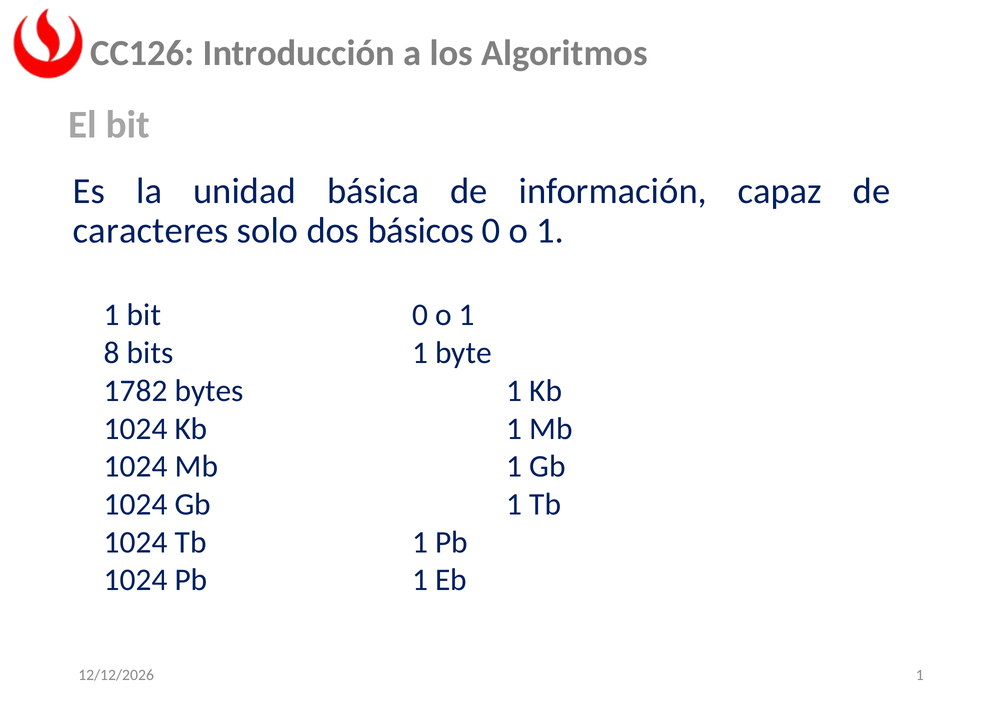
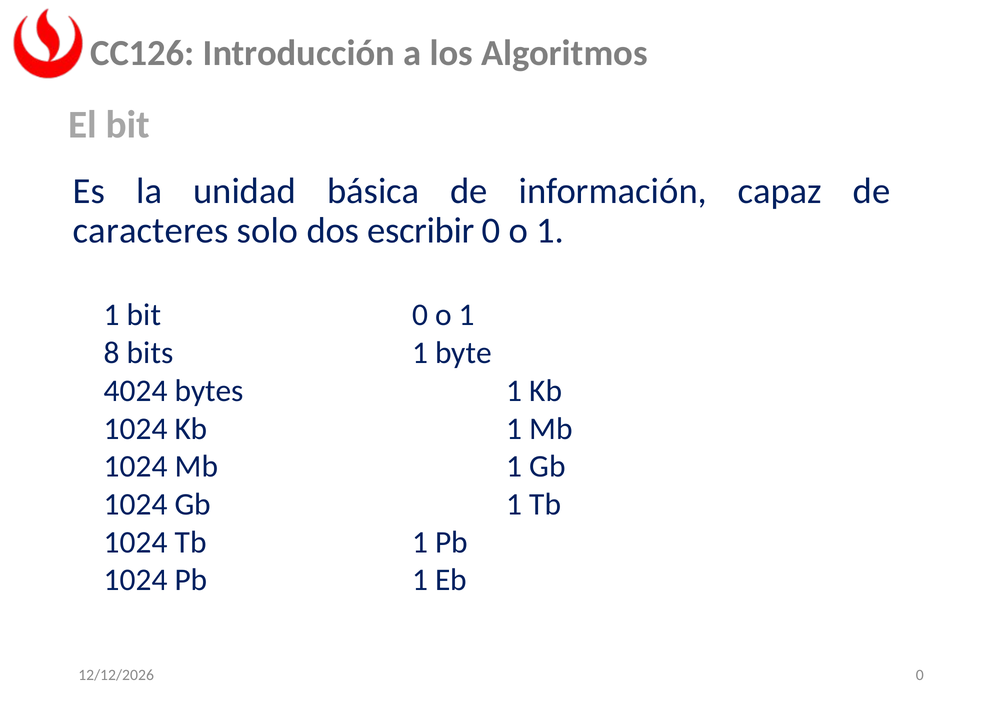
básicos: básicos -> escribir (421, 231)
1782: 1782 -> 4024 (136, 391)
1: 1 -> 0 (920, 675)
